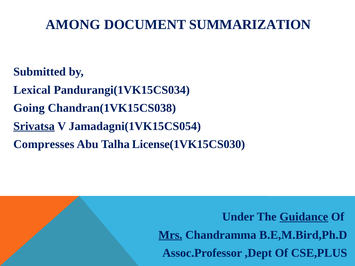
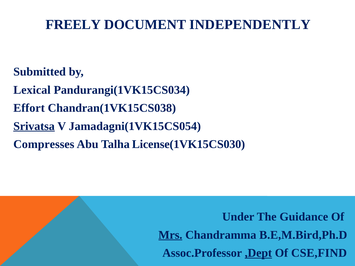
AMONG: AMONG -> FREELY (73, 25)
SUMMARIZATION: SUMMARIZATION -> INDEPENDENTLY (250, 25)
Going: Going -> Effort (29, 108)
Guidance underline: present -> none (304, 217)
,Dept underline: none -> present (258, 253)
CSE,PLUS: CSE,PLUS -> CSE,FIND (319, 253)
